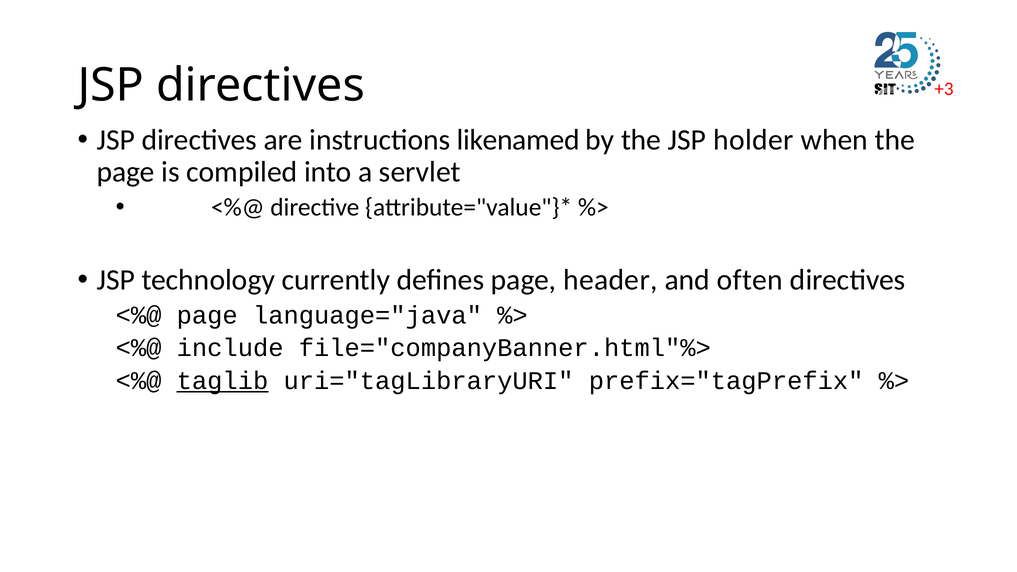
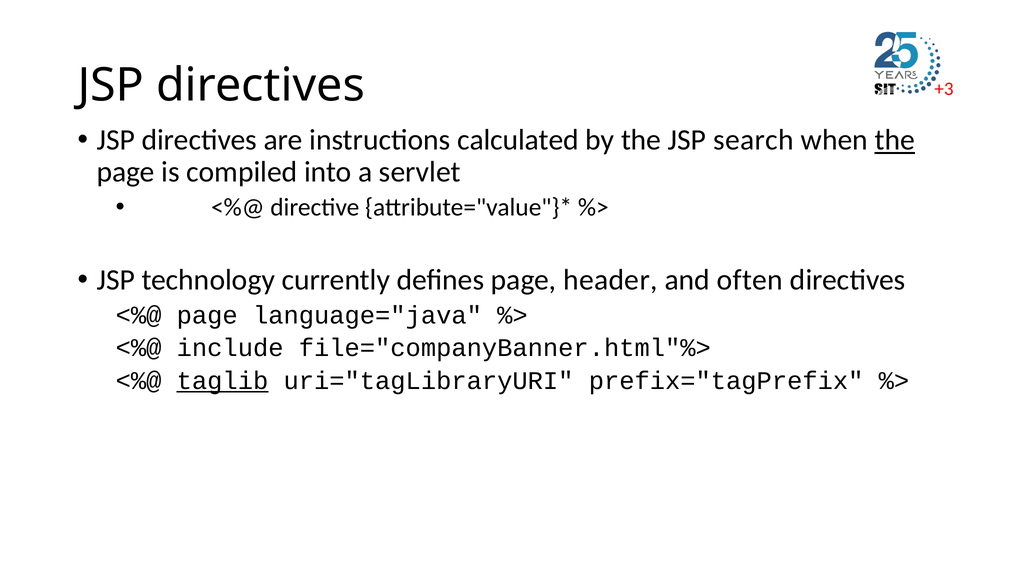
likenamed: likenamed -> calculated (518, 140)
holder: holder -> search (753, 140)
the underline: none -> present (895, 140)
